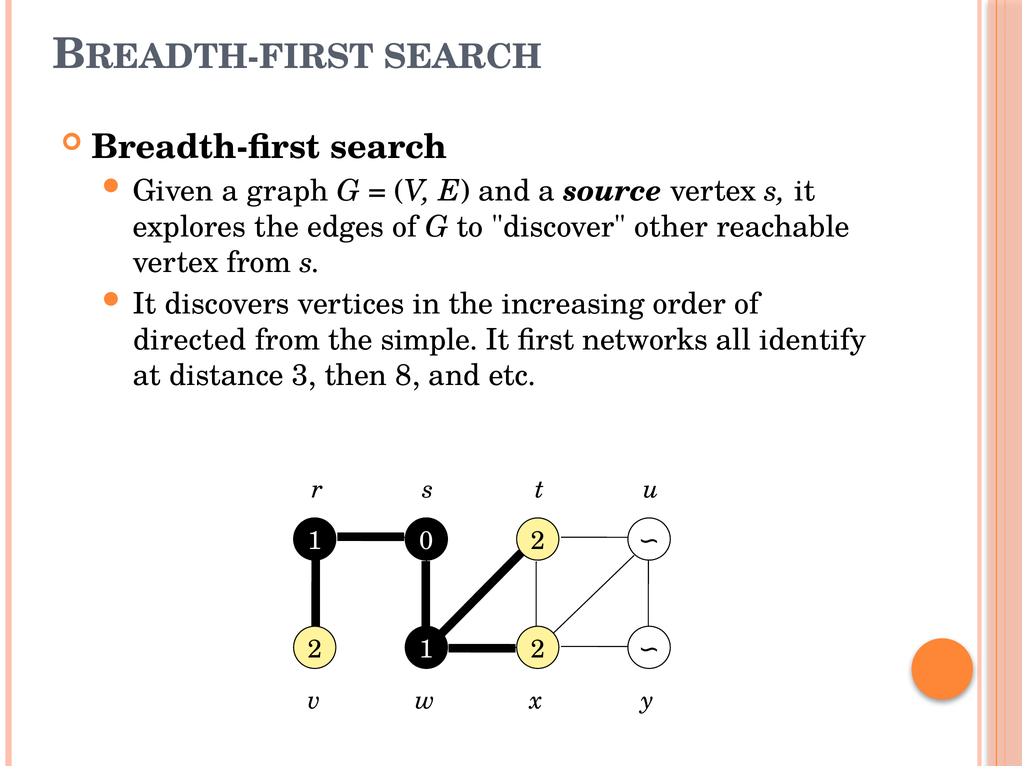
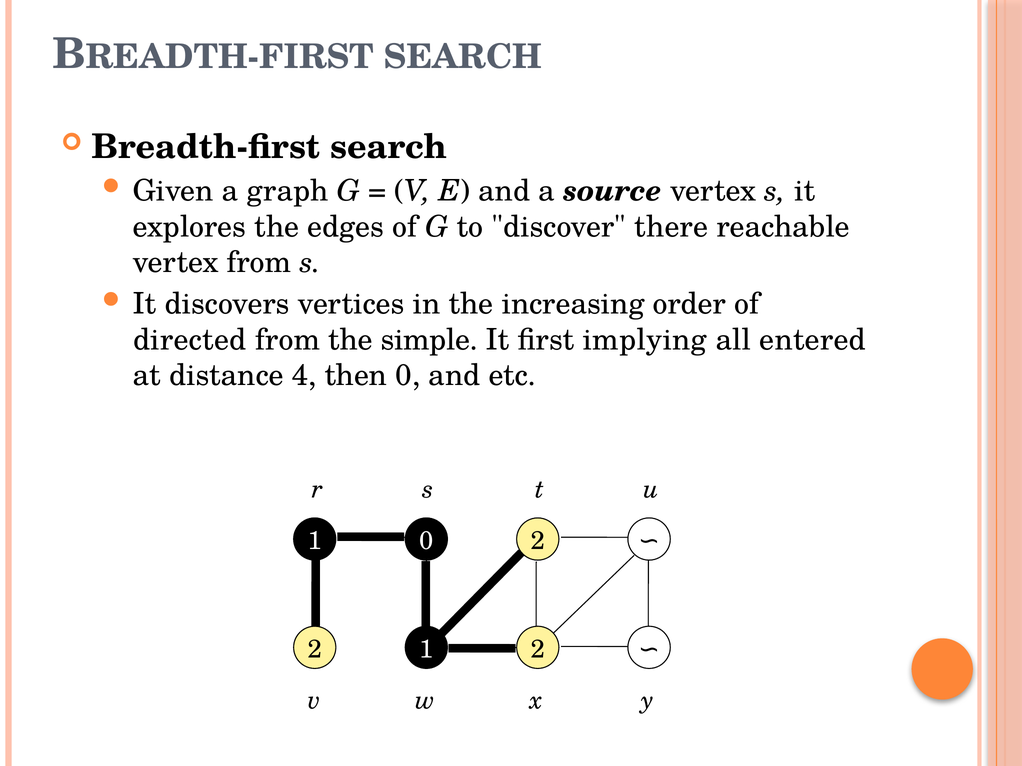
other: other -> there (671, 227)
networks: networks -> implying (645, 340)
identify: identify -> entered (813, 340)
3: 3 -> 4 (304, 376)
then 8: 8 -> 0 (408, 376)
